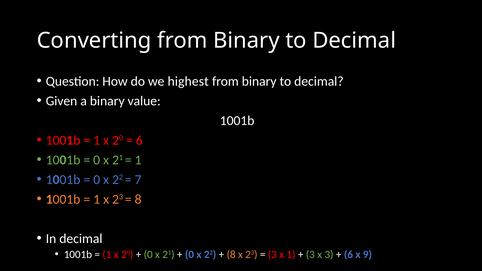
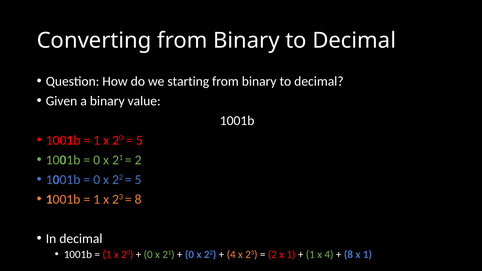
highest: highest -> starting (188, 81)
6: 6 -> 5 (139, 140)
1: 1 -> 2 (138, 160)
7: 7 -> 5 (138, 180)
8: 8 -> 4 (231, 254)
3: 3 -> 2 (272, 254)
3: 3 -> 1 (310, 254)
x 3: 3 -> 4 (329, 254)
6: 6 -> 8 (348, 254)
9: 9 -> 1 (367, 254)
